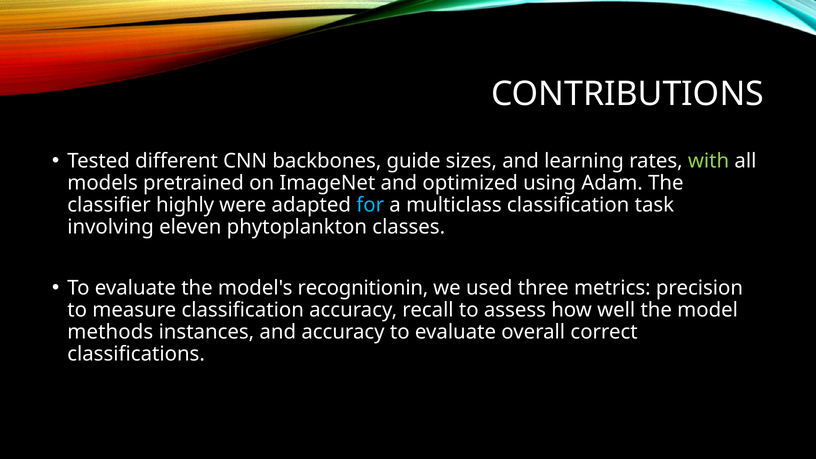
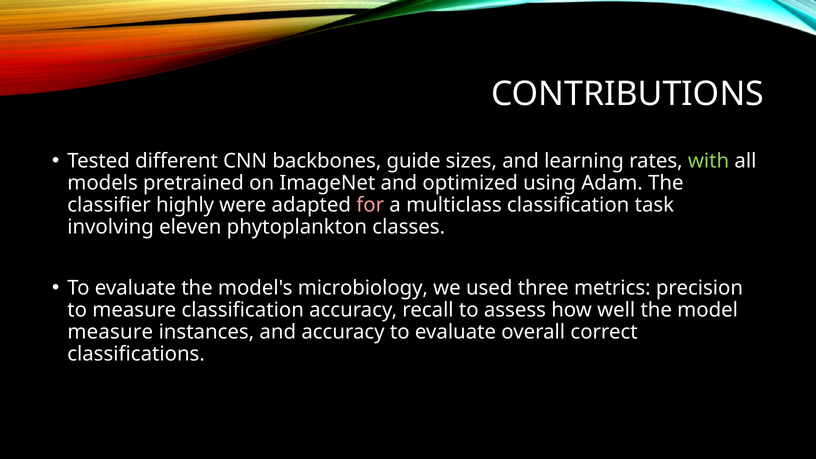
for colour: light blue -> pink (370, 205)
recognitionin: recognitionin -> microbiology (363, 288)
methods: methods -> measure (110, 332)
